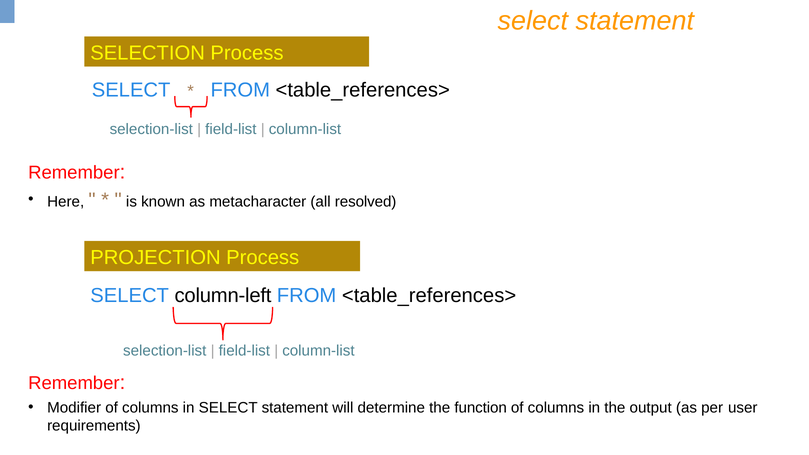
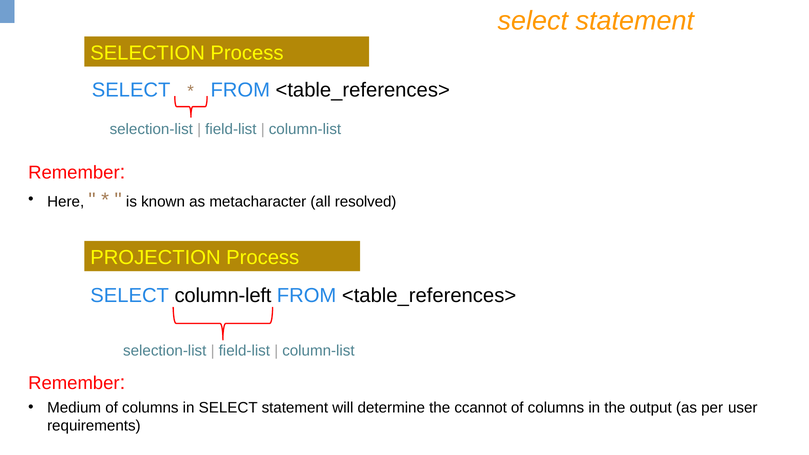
Modifier: Modifier -> Medium (74, 408)
function: function -> ccannot (481, 408)
